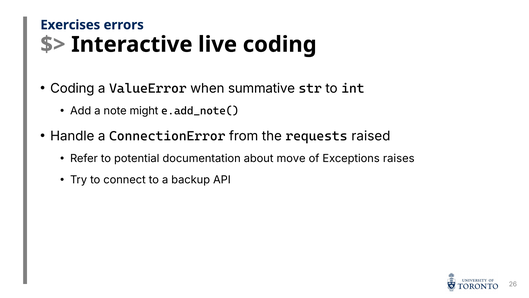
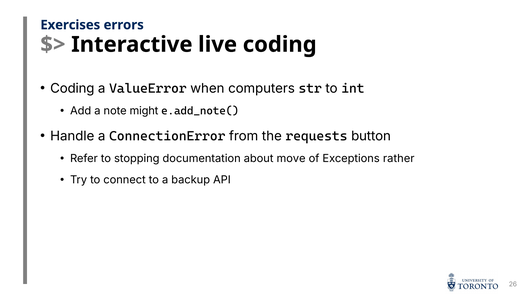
summative: summative -> computers (261, 88)
raised: raised -> button (371, 136)
potential: potential -> stopping (137, 158)
raises: raises -> rather (399, 158)
